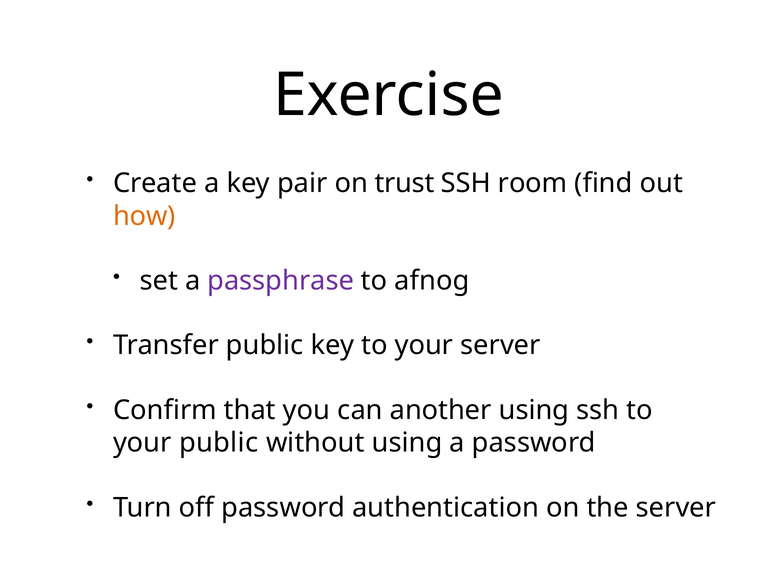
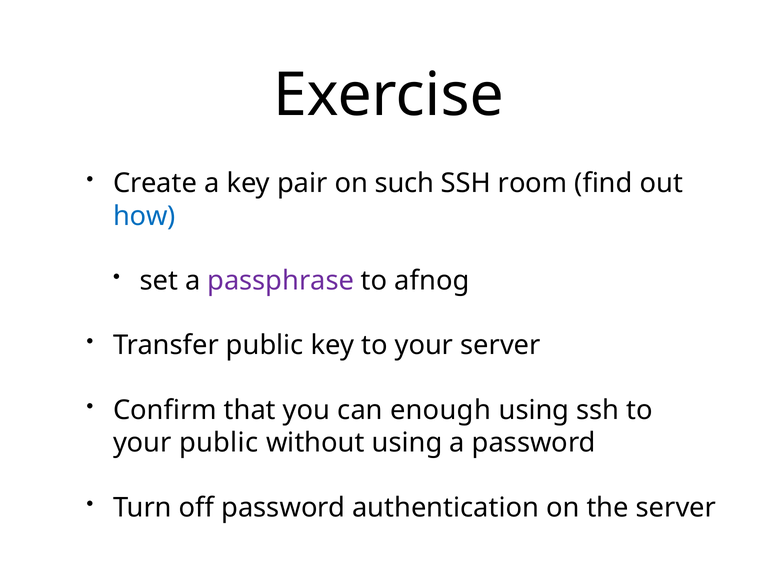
trust: trust -> such (404, 183)
how colour: orange -> blue (144, 216)
another: another -> enough (441, 410)
